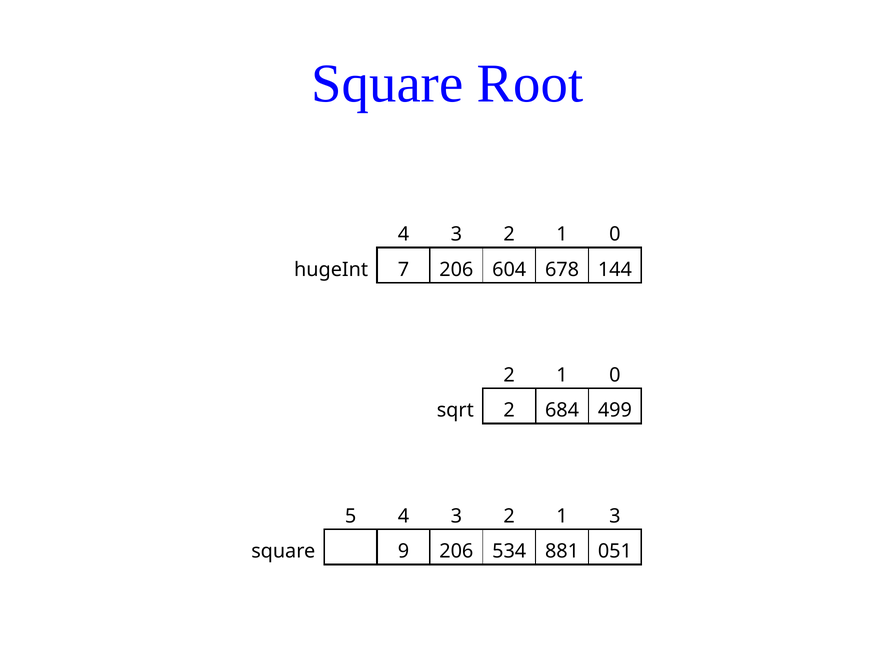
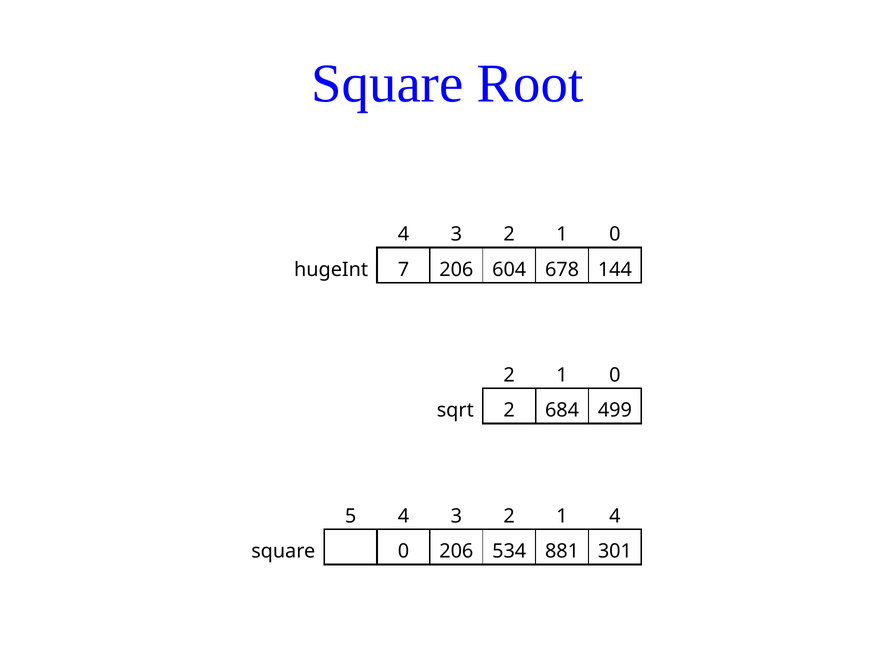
1 3: 3 -> 4 (615, 516)
square 9: 9 -> 0 (403, 552)
051: 051 -> 301 (615, 552)
